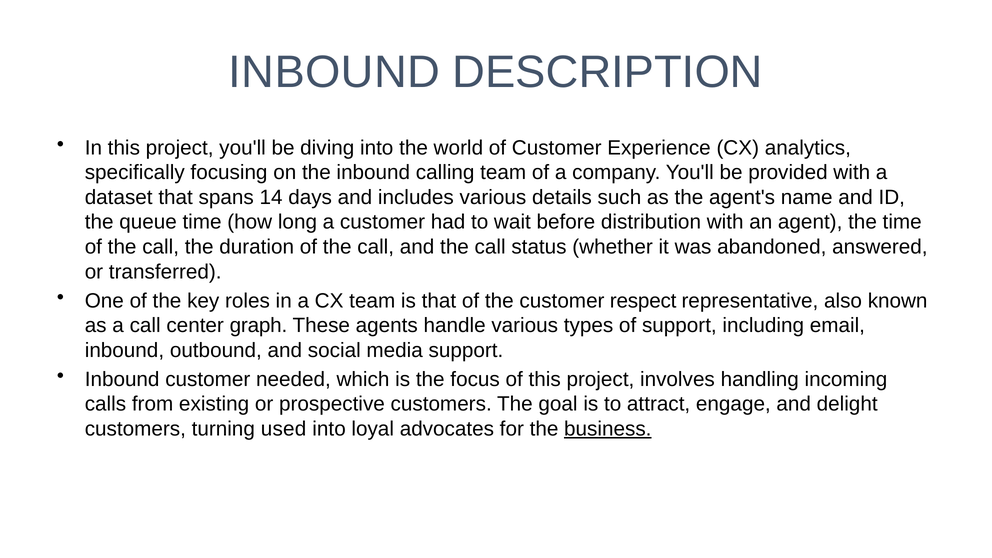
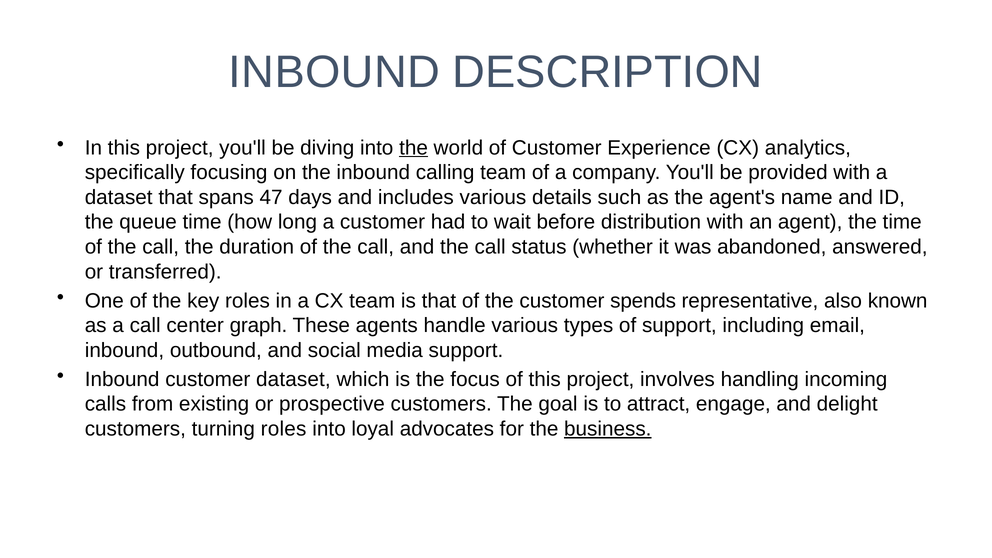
the underline: none -> present (414, 148)
14: 14 -> 47 (271, 197)
respect: respect -> spends (643, 301)
customer needed: needed -> dataset (293, 379)
turning used: used -> roles (284, 429)
